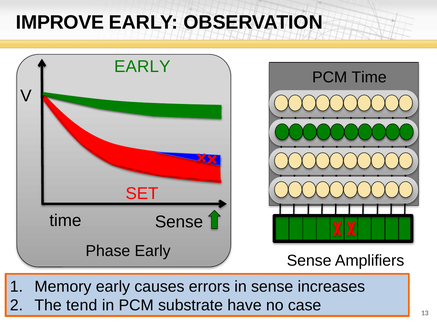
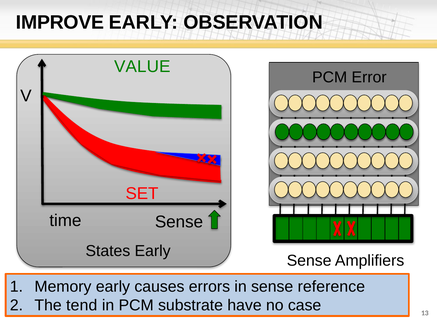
EARLY: EARLY -> VALUE (142, 66)
PCM Time: Time -> Error (369, 77)
Phase: Phase -> States (108, 251)
increases: increases -> reference (331, 286)
